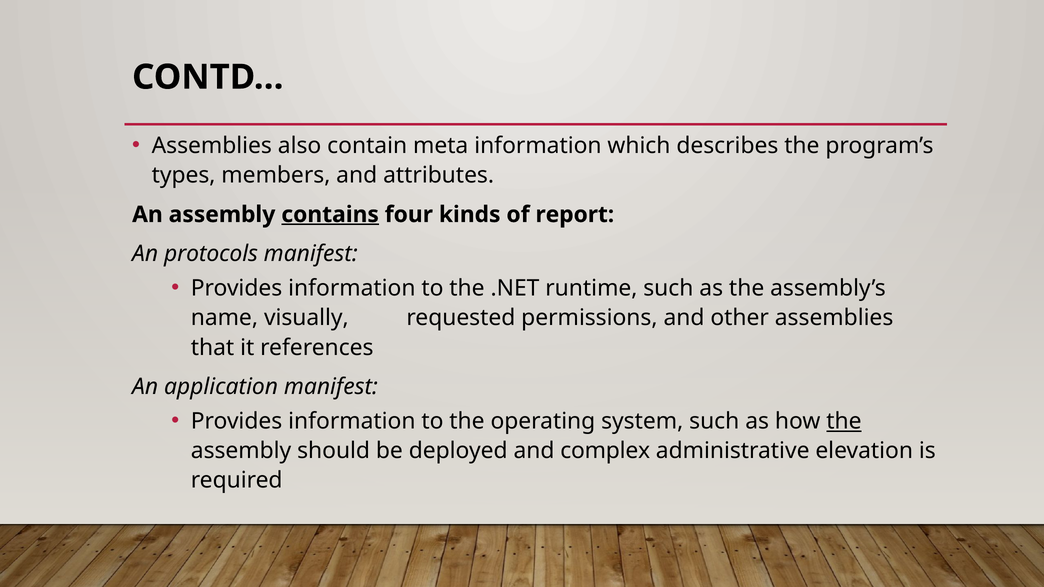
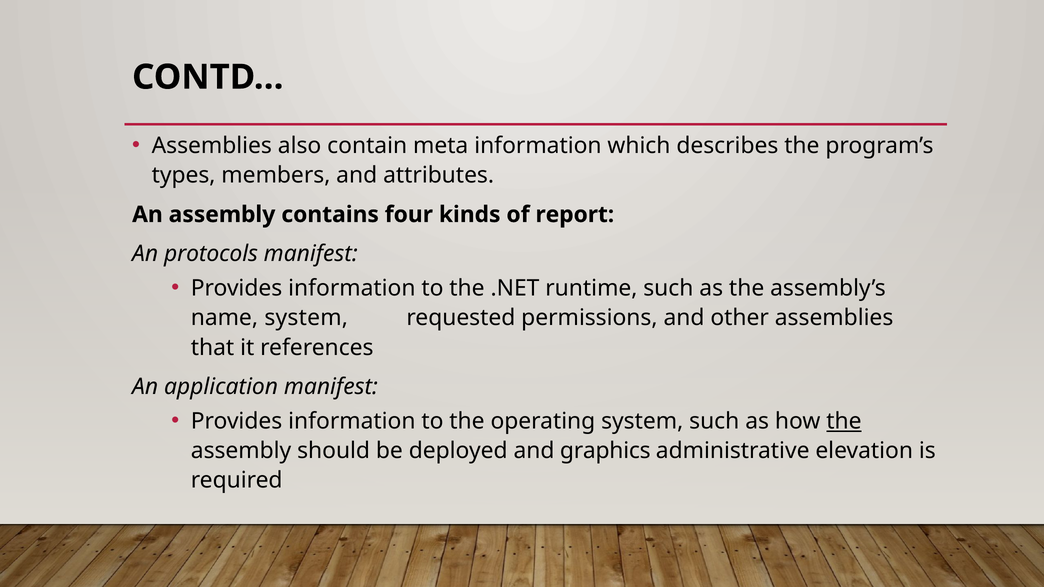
contains underline: present -> none (330, 215)
name visually: visually -> system (306, 318)
complex: complex -> graphics (605, 451)
